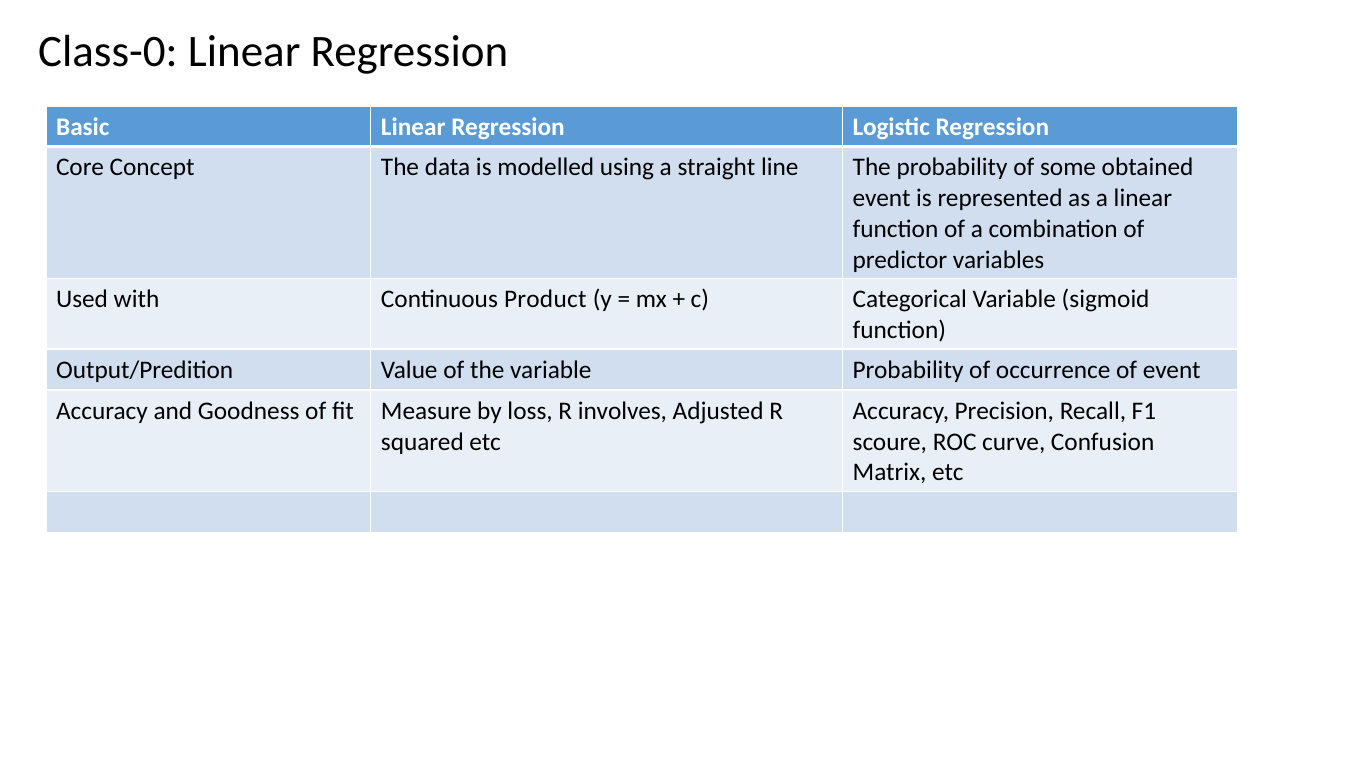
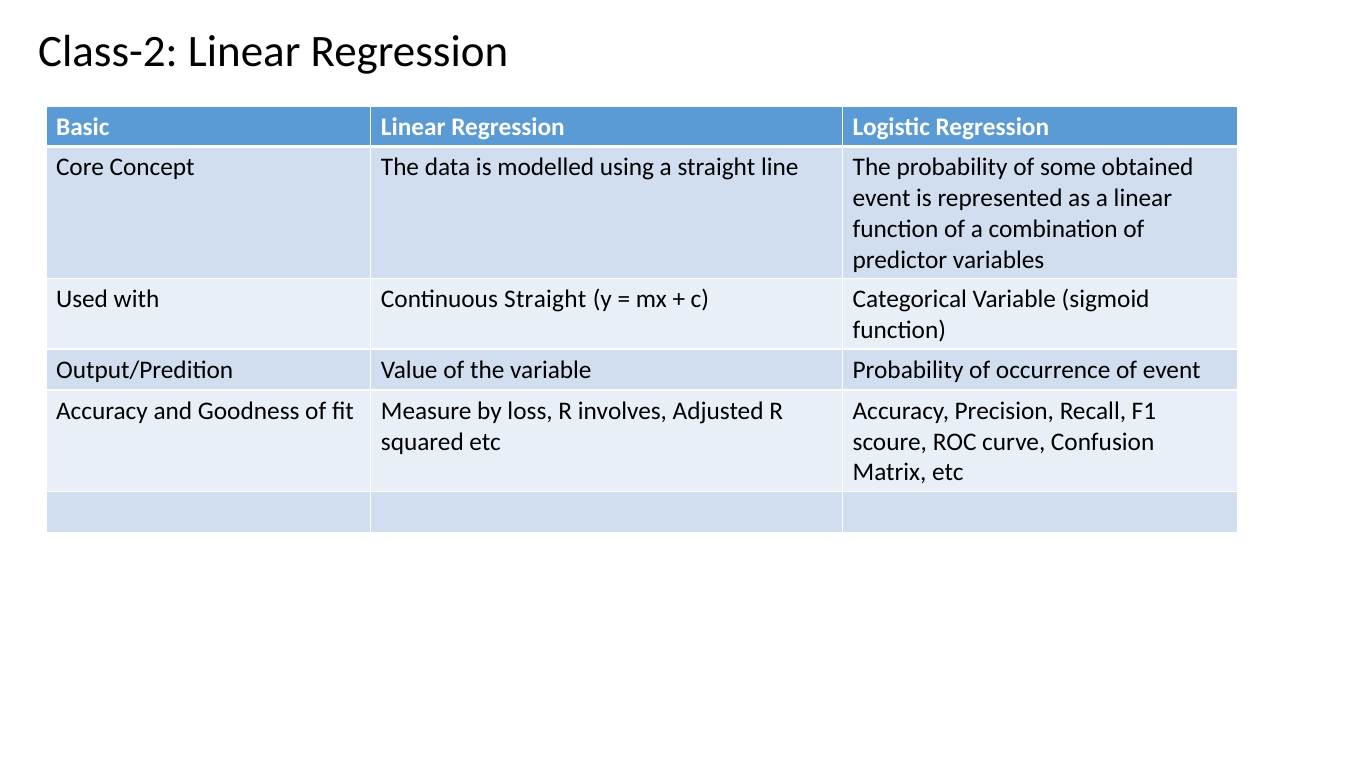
Class-0: Class-0 -> Class-2 (108, 51)
Continuous Product: Product -> Straight (545, 299)
